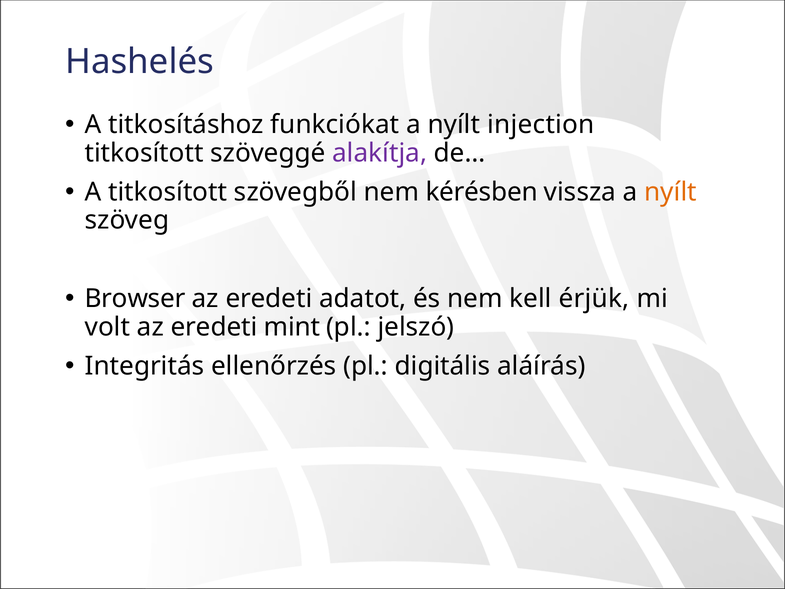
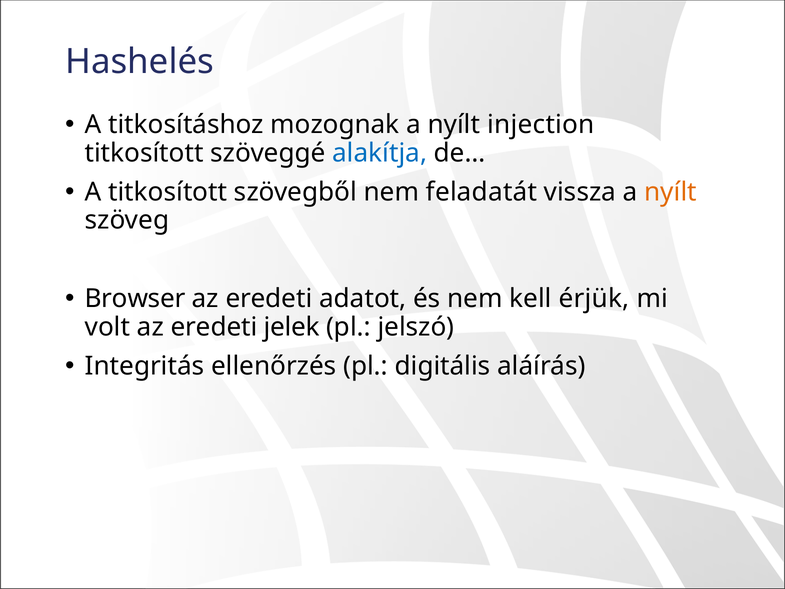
funkciókat: funkciókat -> mozognak (335, 125)
alakítja colour: purple -> blue (380, 153)
kérésben: kérésben -> feladatát (481, 192)
mint: mint -> jelek (292, 327)
